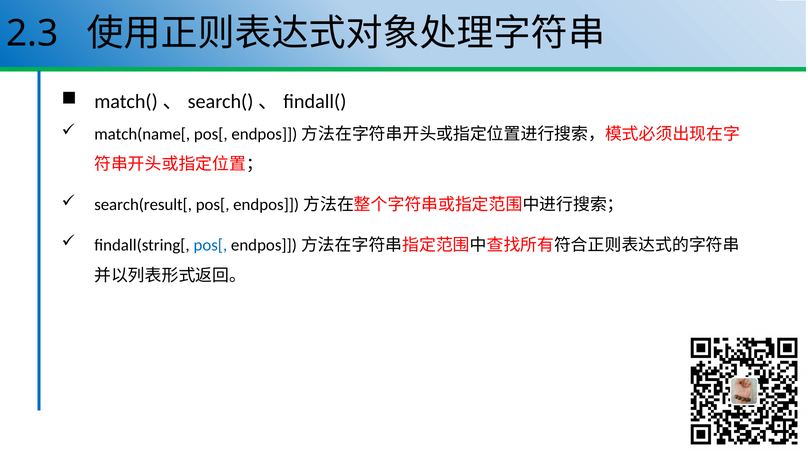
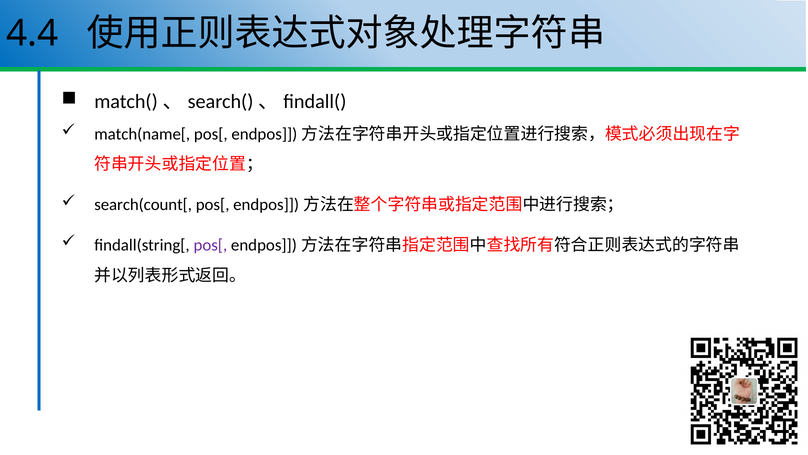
2.3: 2.3 -> 4.4 (32, 33)
search(result[: search(result[ -> search(count[ (143, 204)
pos[ colour: blue -> purple (210, 245)
